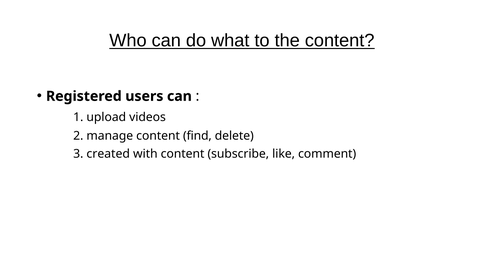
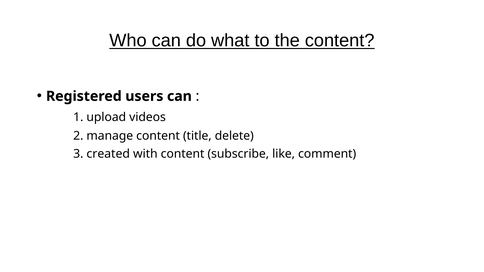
find: find -> title (197, 136)
